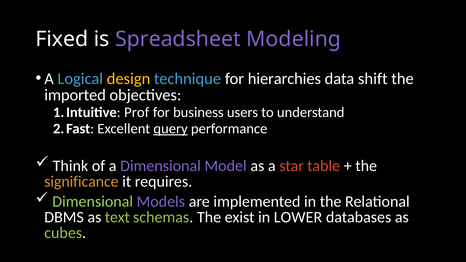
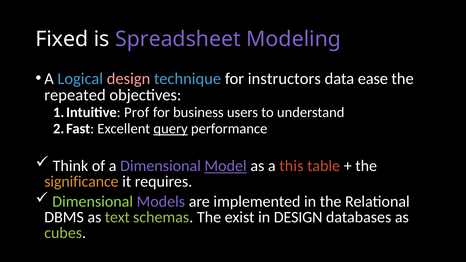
design colour: yellow -> pink (129, 79)
hierarchies: hierarchies -> instructors (284, 79)
shift: shift -> ease (373, 79)
imported: imported -> repeated (75, 95)
Model underline: none -> present (226, 166)
star: star -> this (291, 166)
in LOWER: LOWER -> DESIGN (298, 217)
